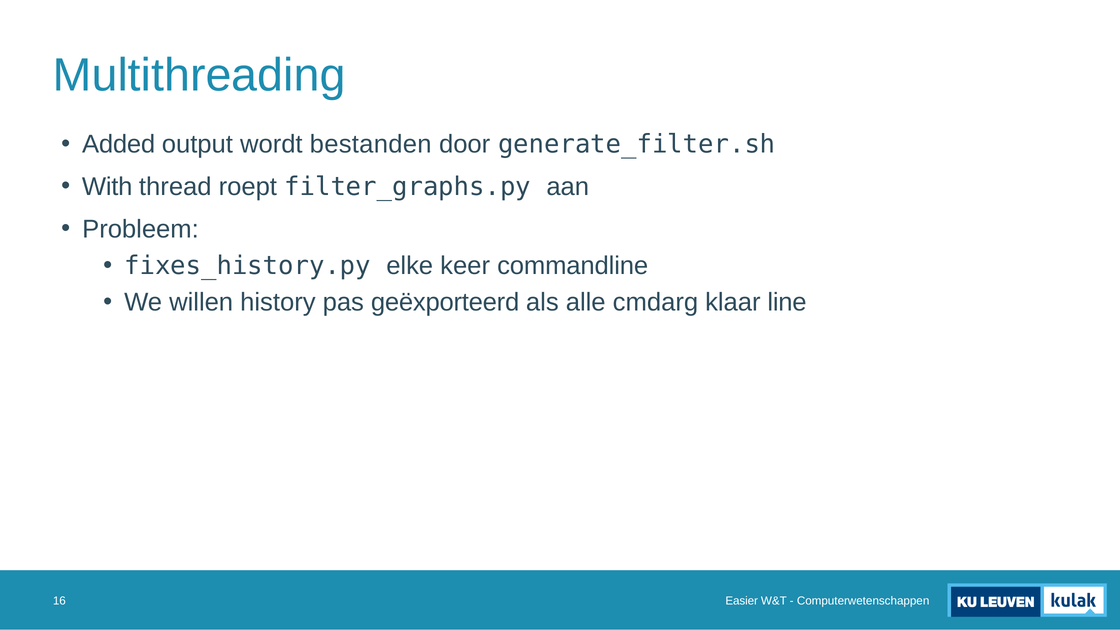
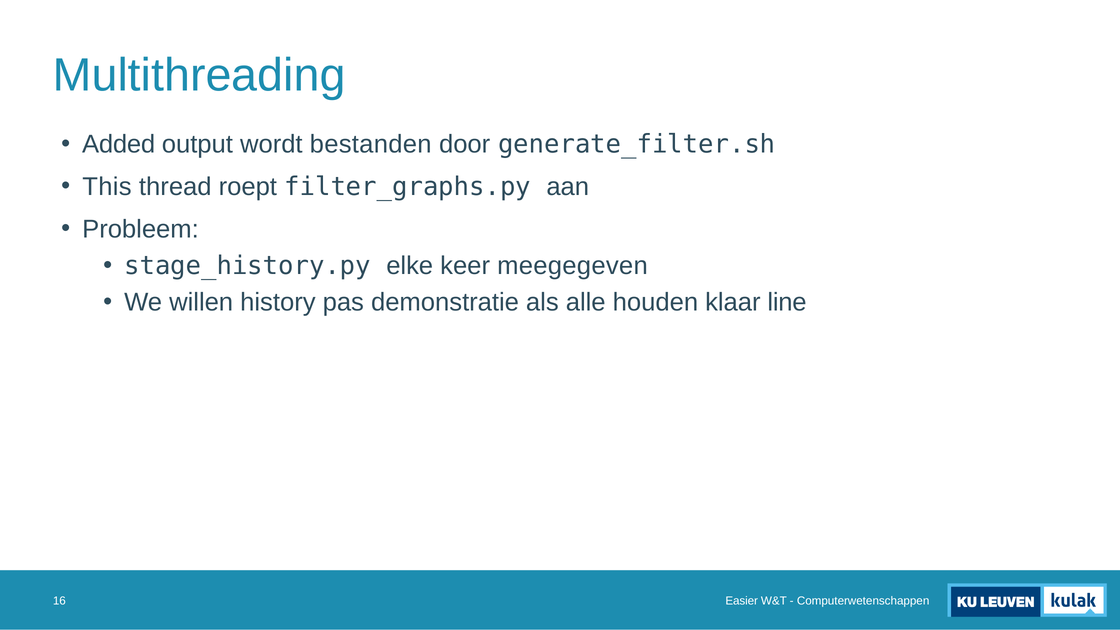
With: With -> This (107, 187)
fixes_history.py: fixes_history.py -> stage_history.py (247, 266)
commandline: commandline -> meegegeven (572, 266)
geëxporteerd: geëxporteerd -> demonstratie (445, 302)
cmdarg: cmdarg -> houden (655, 302)
